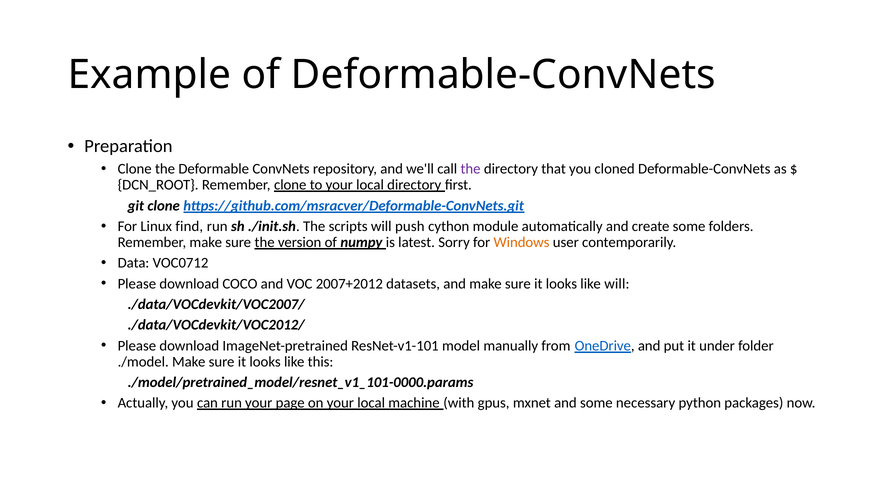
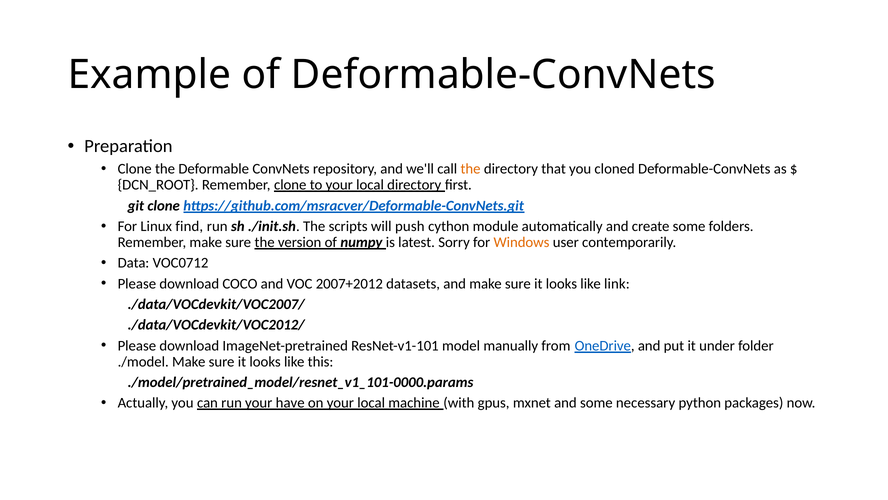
the colour: purple -> orange (471, 169)
like will: will -> link (617, 283)
page: page -> have (290, 403)
